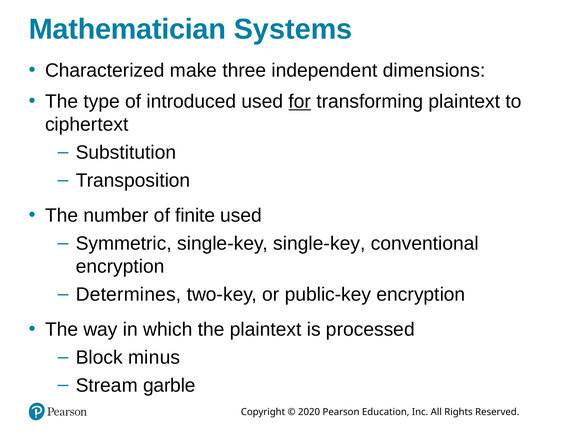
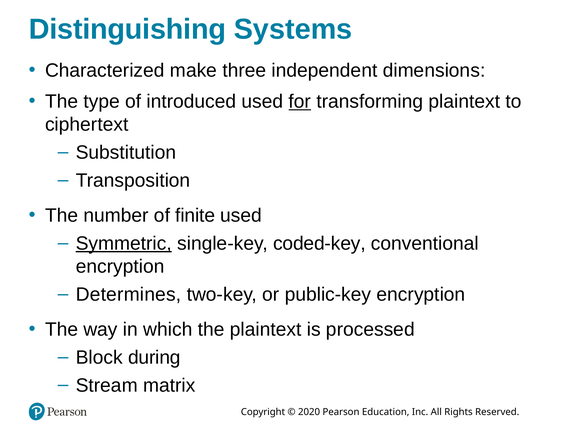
Mathematician: Mathematician -> Distinguishing (127, 29)
Symmetric underline: none -> present (124, 243)
single-key single-key: single-key -> coded-key (319, 243)
minus: minus -> during (154, 357)
garble: garble -> matrix (169, 385)
